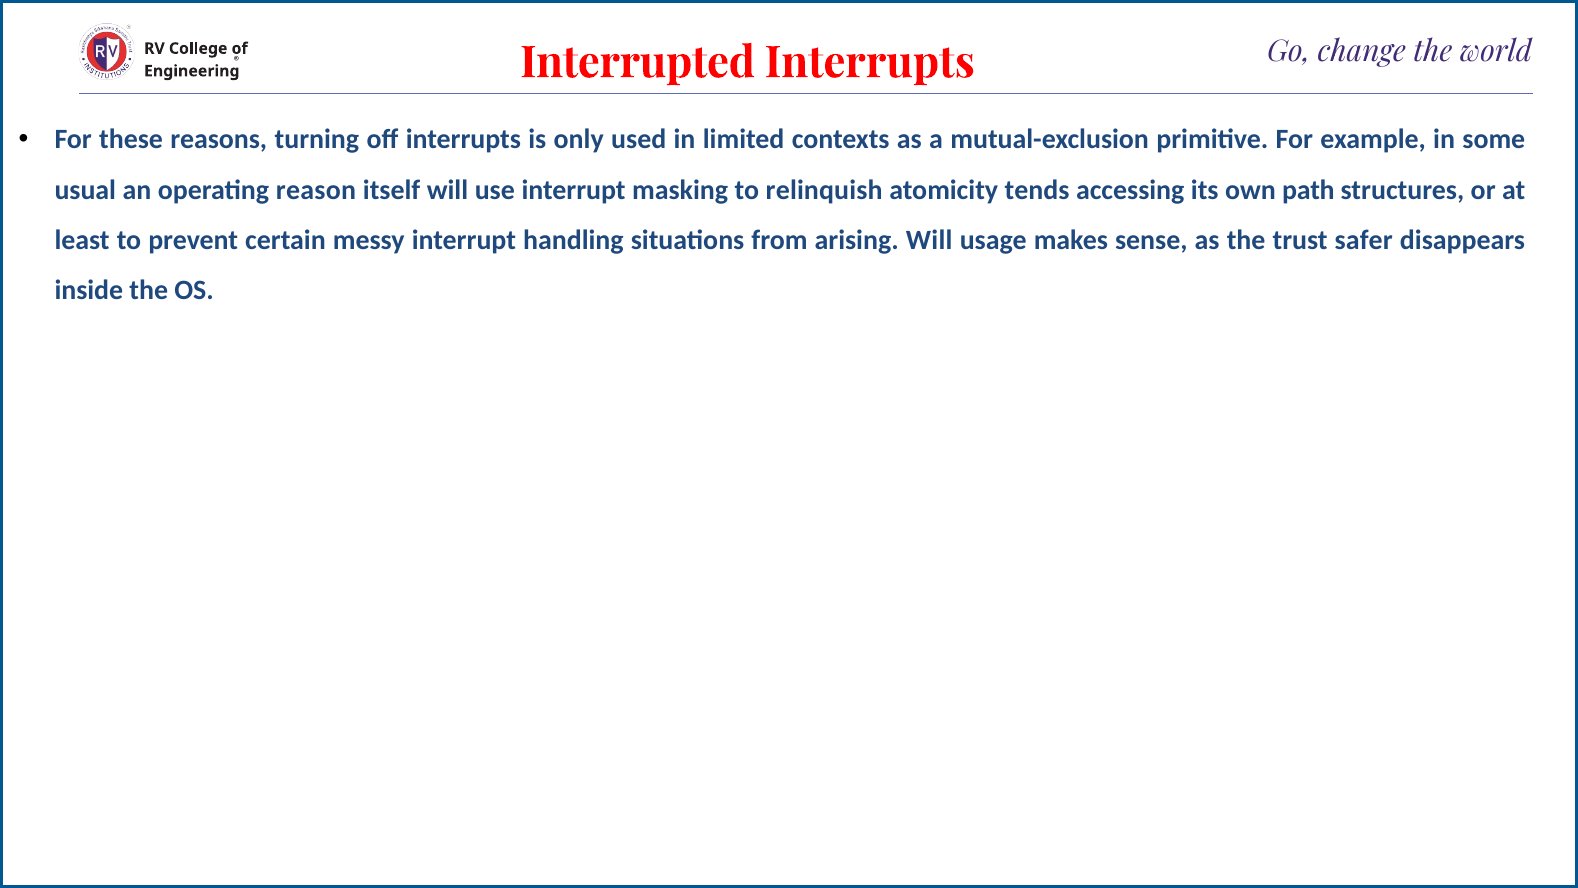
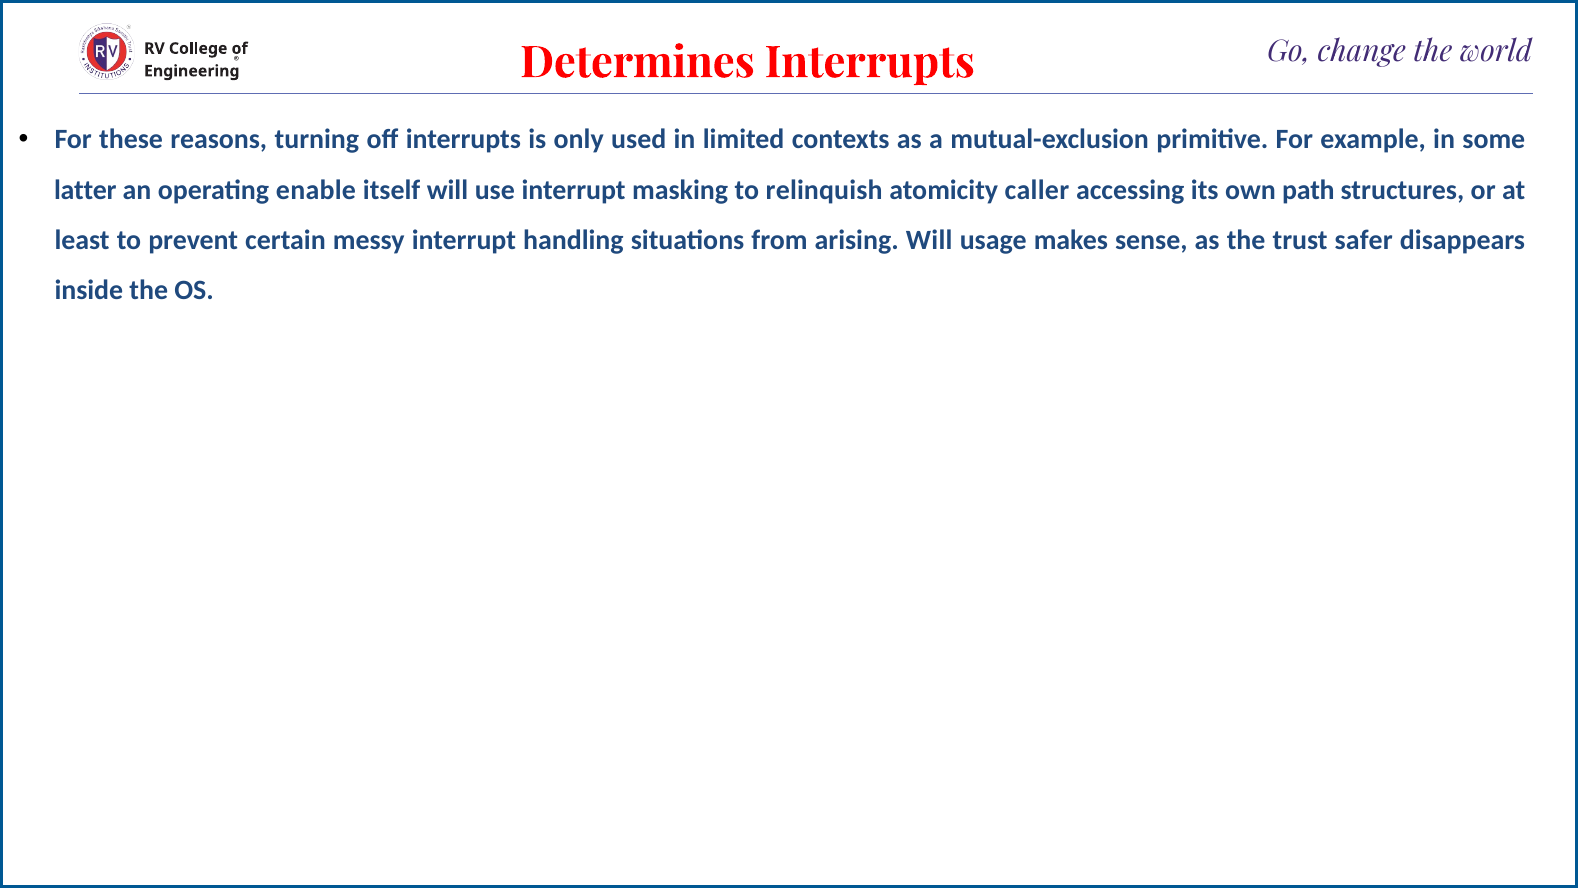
Interrupted: Interrupted -> Determines (637, 63)
usual: usual -> latter (85, 190)
reason: reason -> enable (316, 190)
tends: tends -> caller (1037, 190)
